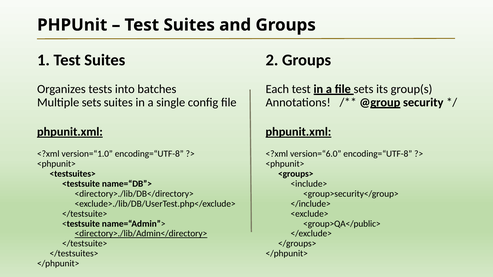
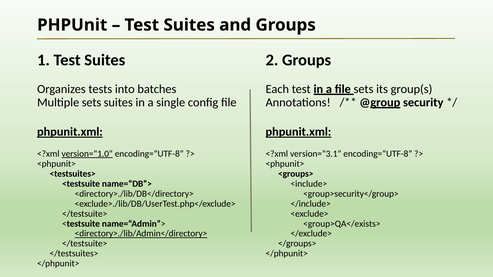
version=“1.0 underline: none -> present (87, 154)
version=“6.0: version=“6.0 -> version=“3.1 (316, 154)
<group>QA</public>: <group>QA</public> -> <group>QA</exists> (342, 224)
